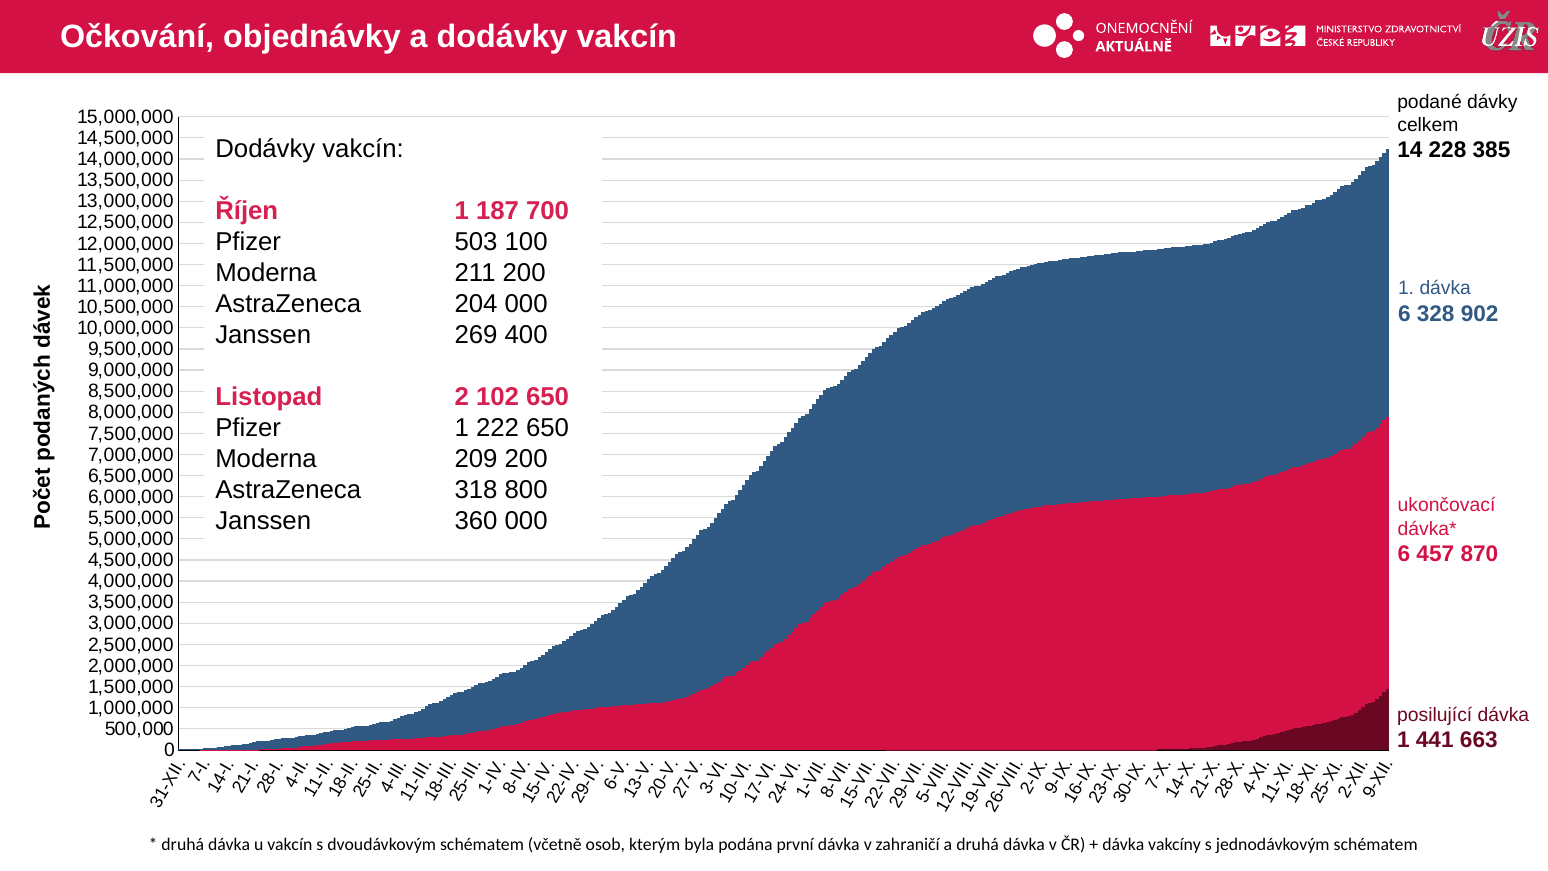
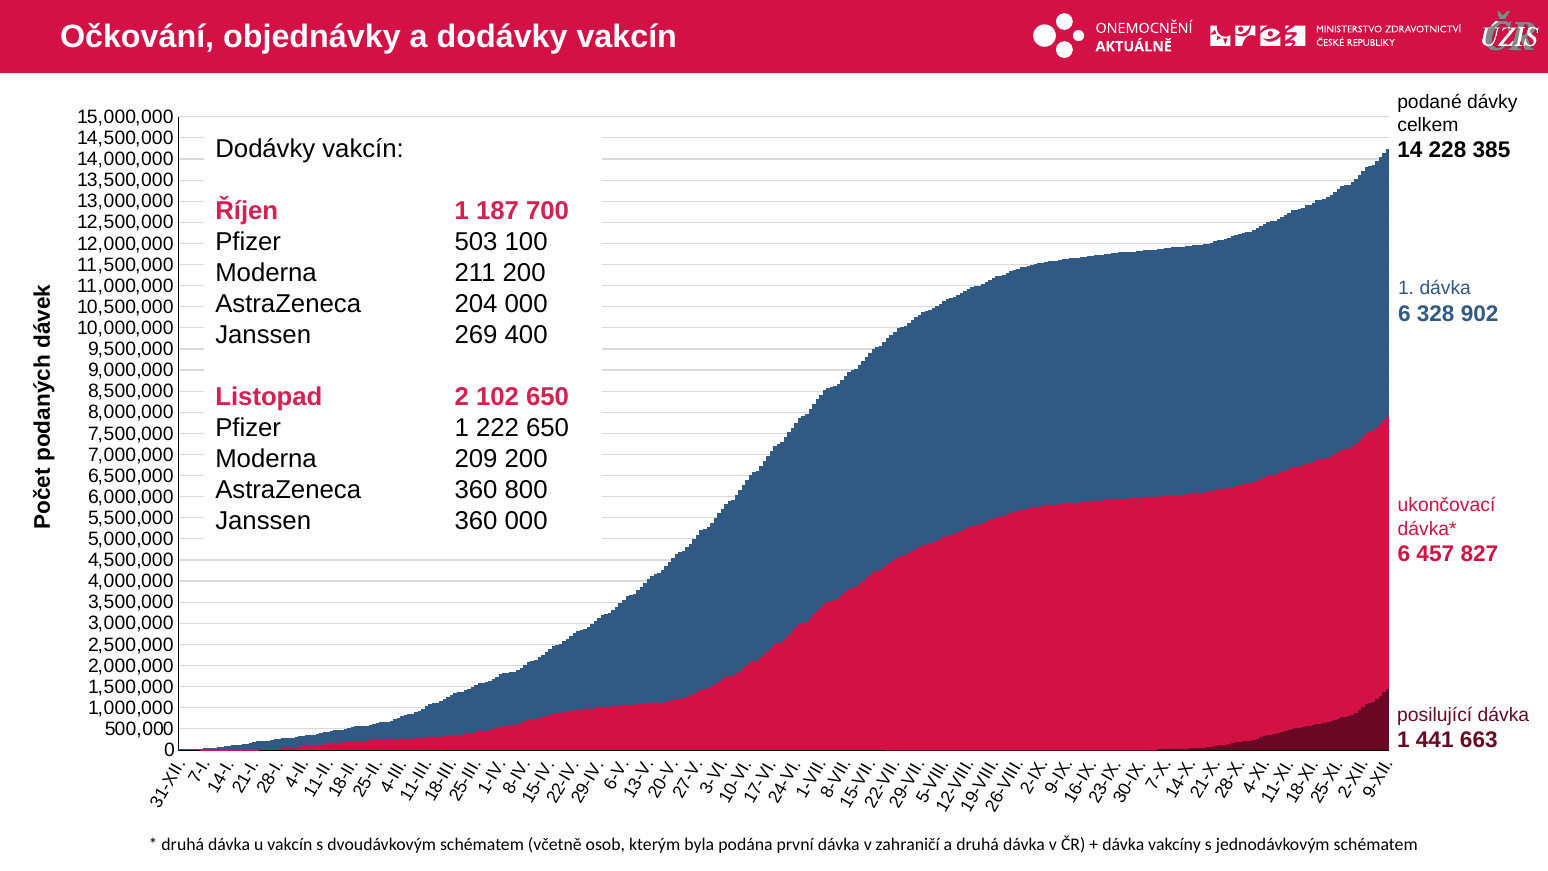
AstraZeneca 318: 318 -> 360 (476, 489)
870: 870 -> 827 (1479, 554)
